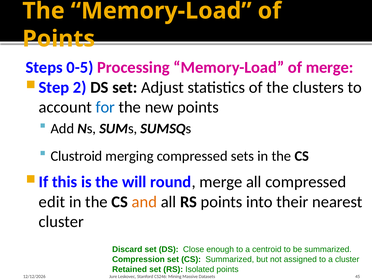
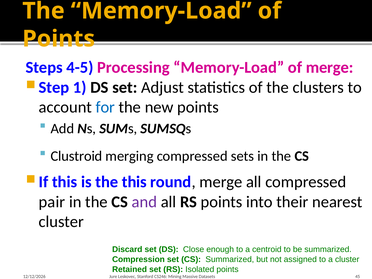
0-5: 0-5 -> 4-5 (80, 68)
2: 2 -> 1 (80, 87)
the will: will -> this (134, 182)
edit: edit -> pair (52, 202)
and colour: orange -> purple (144, 202)
